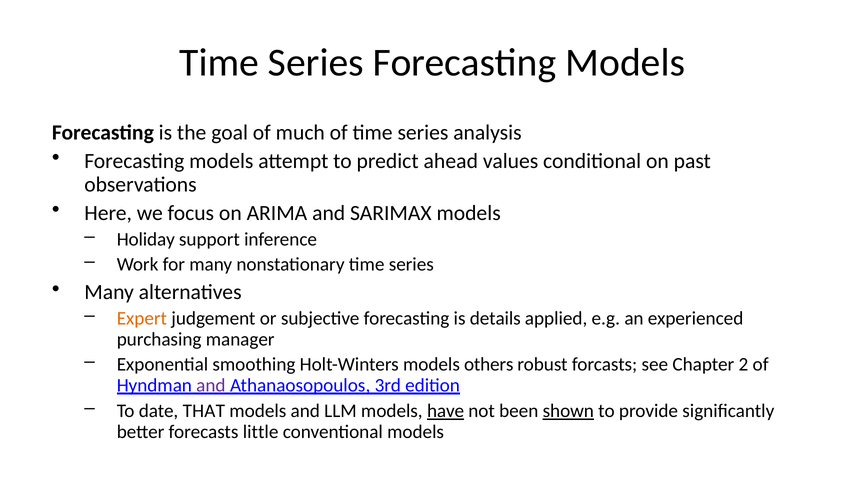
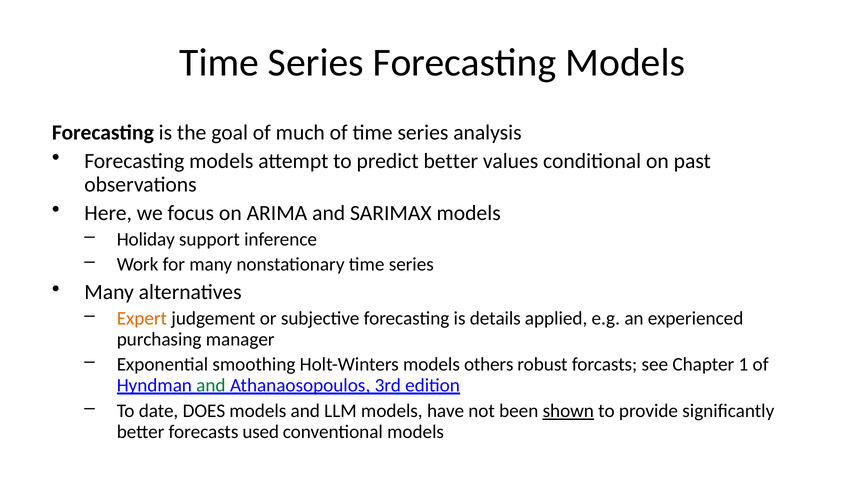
predict ahead: ahead -> better (451, 161)
2: 2 -> 1 (743, 364)
and colour: purple -> green (211, 385)
THAT: THAT -> DOES (204, 411)
have underline: present -> none (446, 411)
little: little -> used (261, 431)
